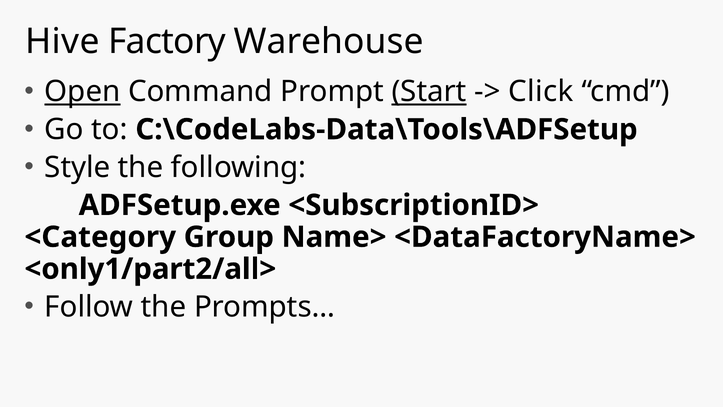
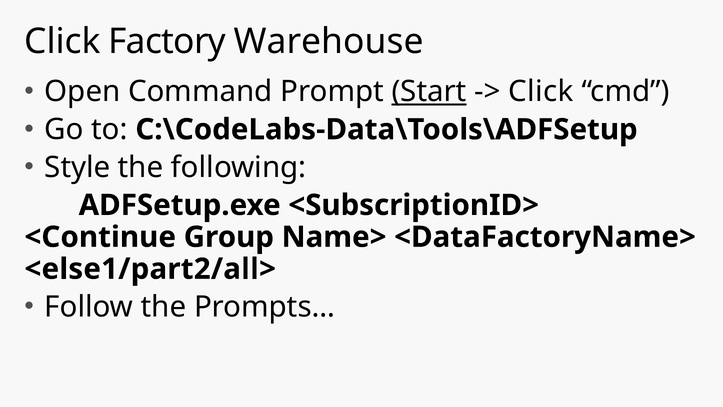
Hive: Hive -> Click (63, 41)
Open underline: present -> none (82, 92)
<Category: <Category -> <Continue (100, 237)
<only1/part2/all>: <only1/part2/all> -> <else1/part2/all> (150, 269)
